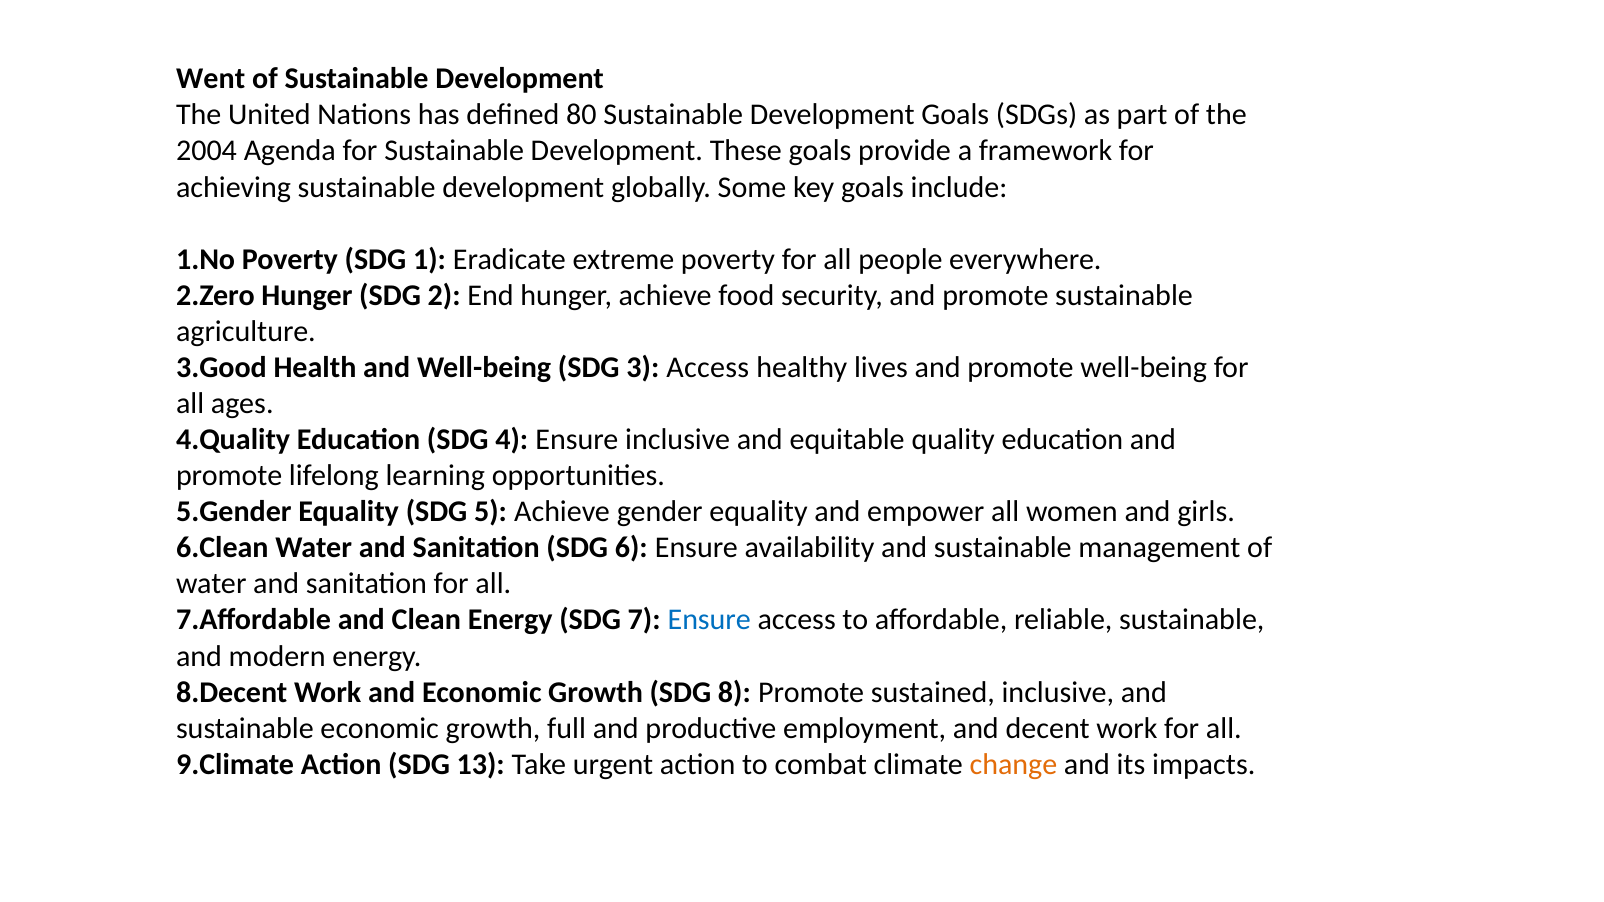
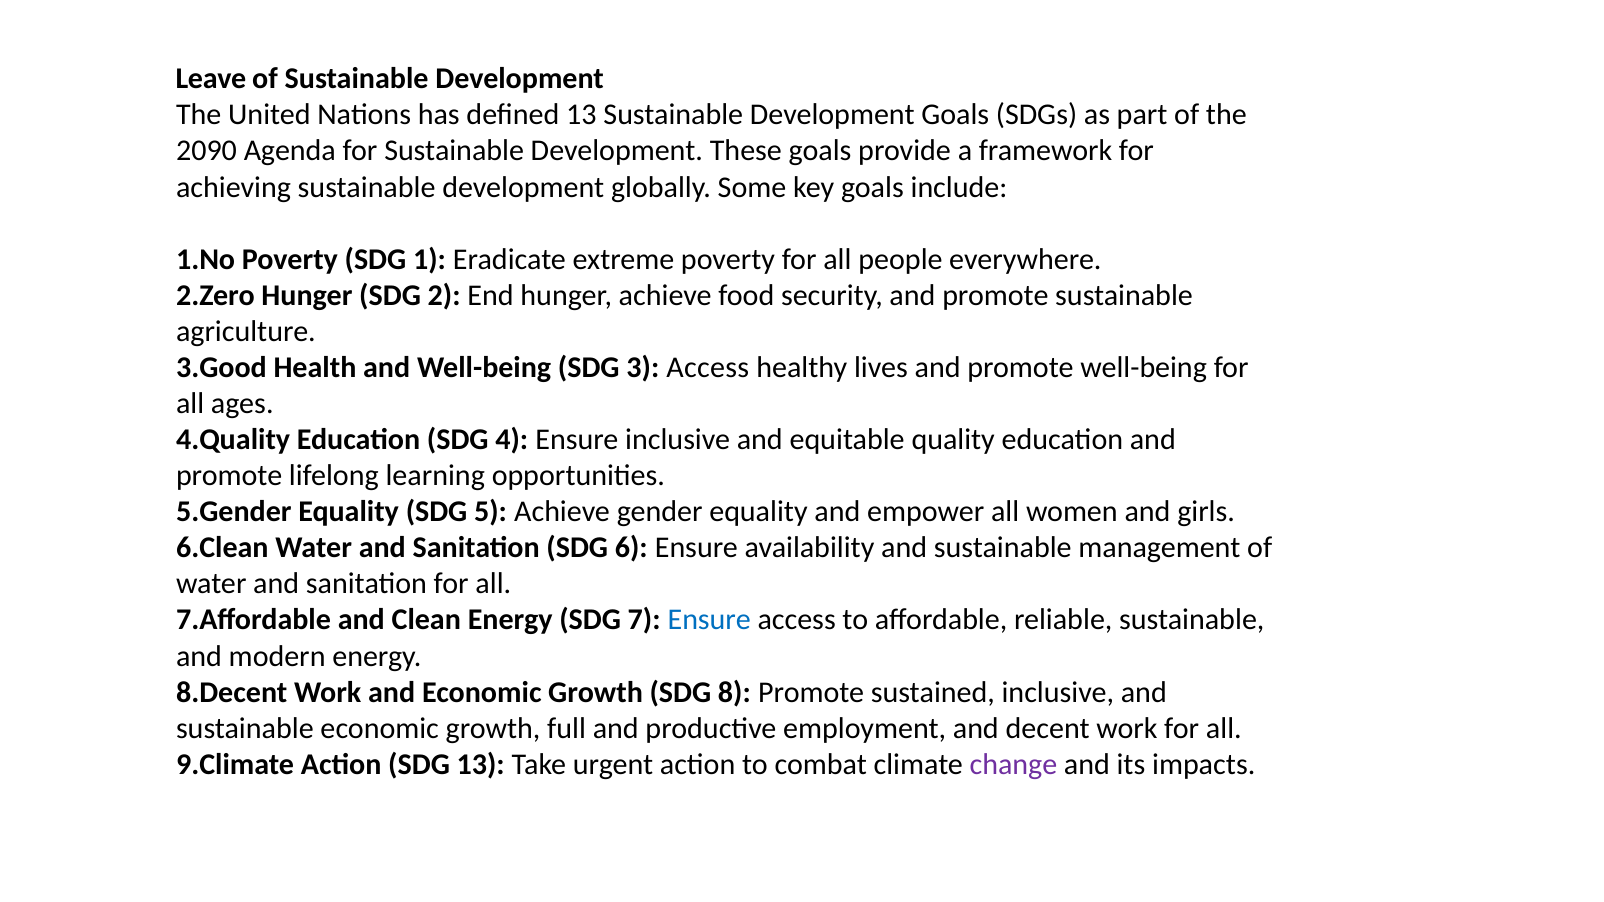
Went: Went -> Leave (211, 79)
defined 80: 80 -> 13 (581, 115)
2004: 2004 -> 2090 (207, 151)
change colour: orange -> purple (1013, 765)
